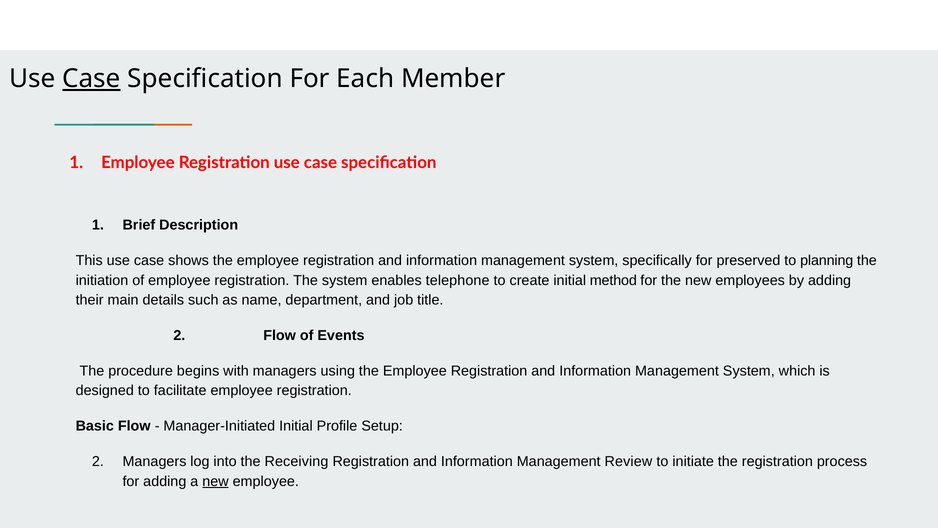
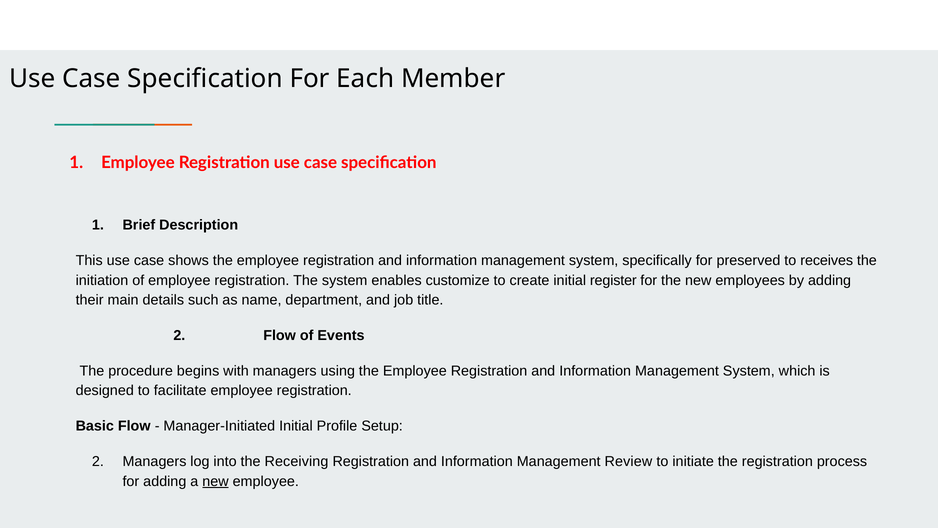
Case underline: present -> none (91, 79)
planning: planning -> receives (827, 260)
telephone: telephone -> customize (458, 280)
method: method -> register (613, 280)
